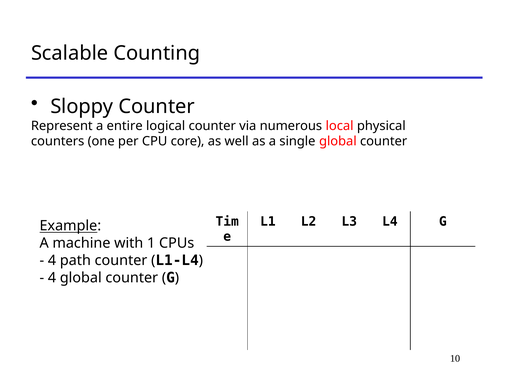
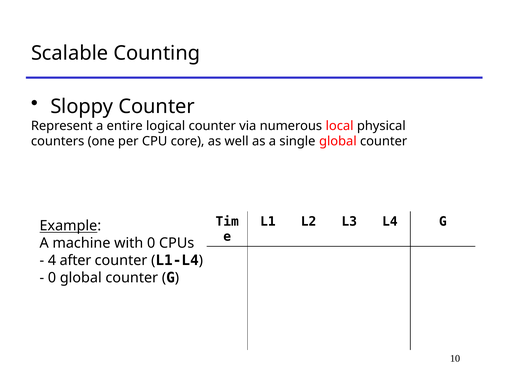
with 1: 1 -> 0 (151, 243)
path: path -> after (75, 260)
4: 4 -> 0 (52, 277)
